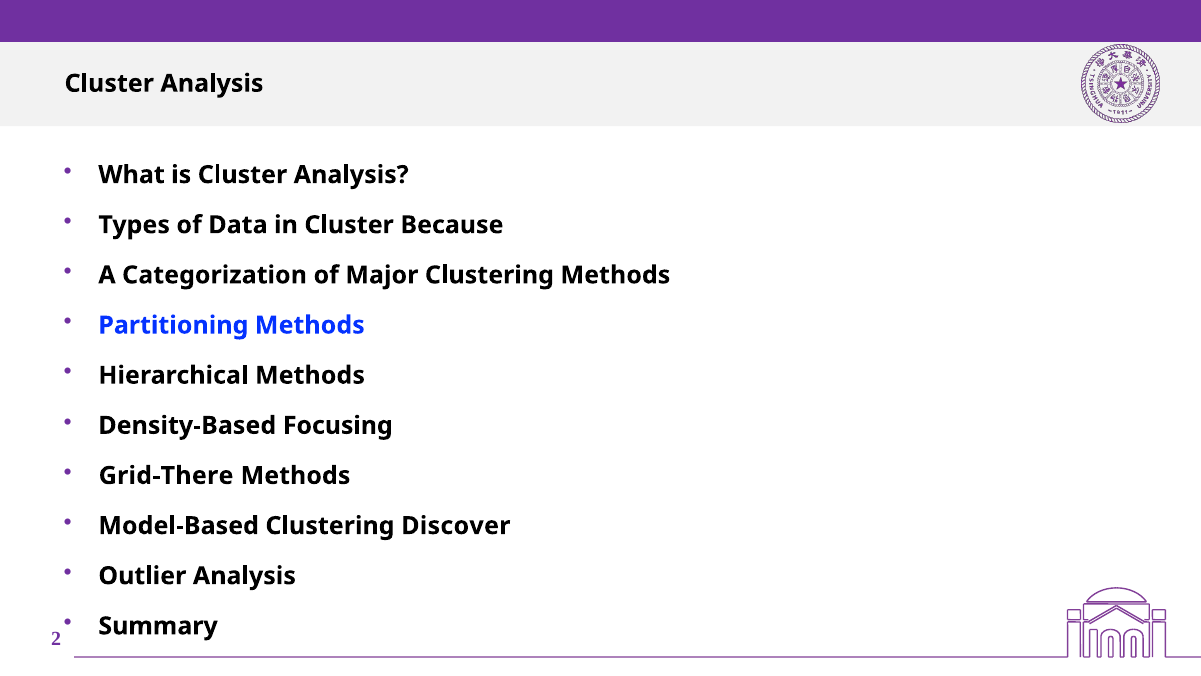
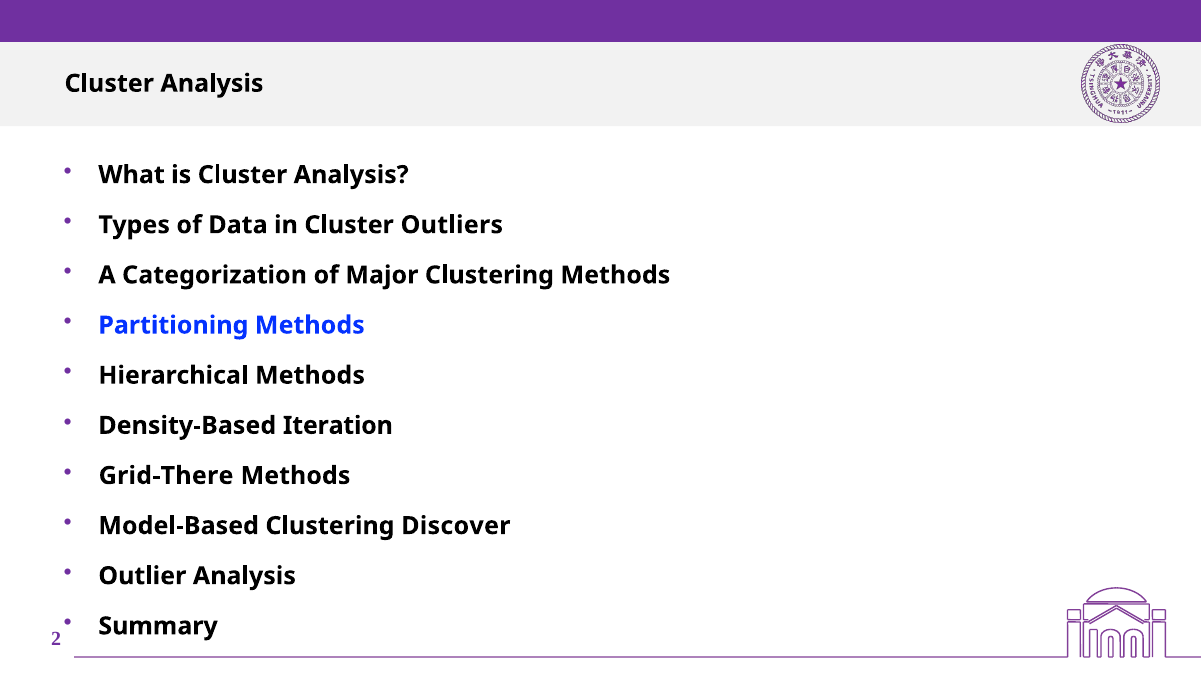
Because: Because -> Outliers (452, 225)
Focusing: Focusing -> Iteration (338, 425)
